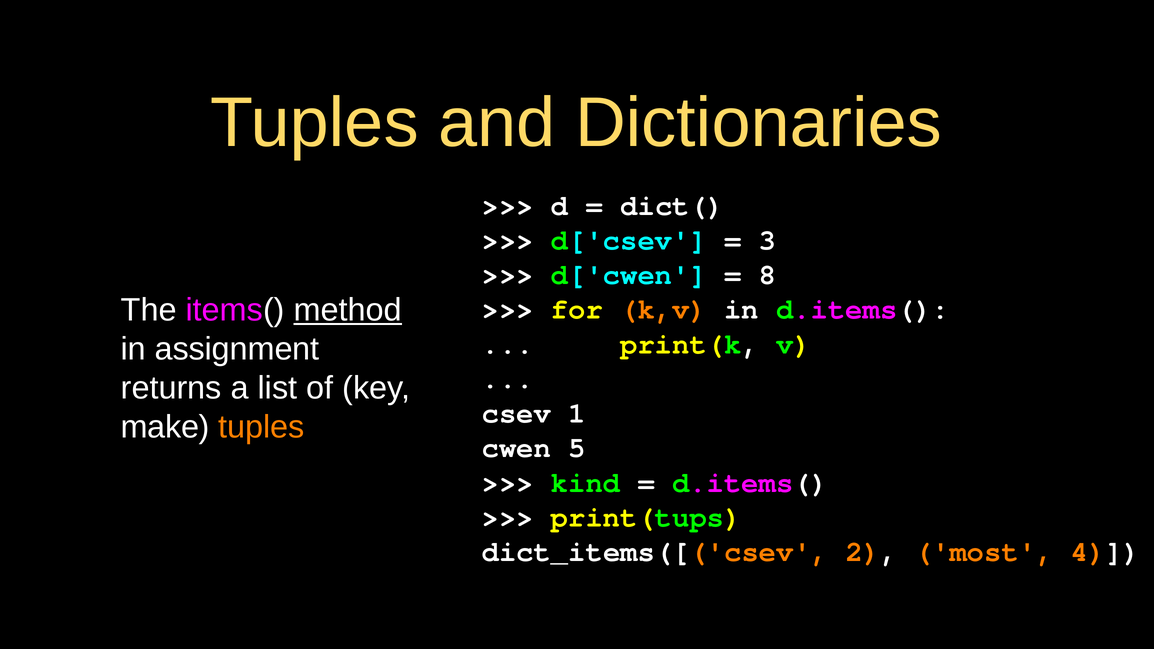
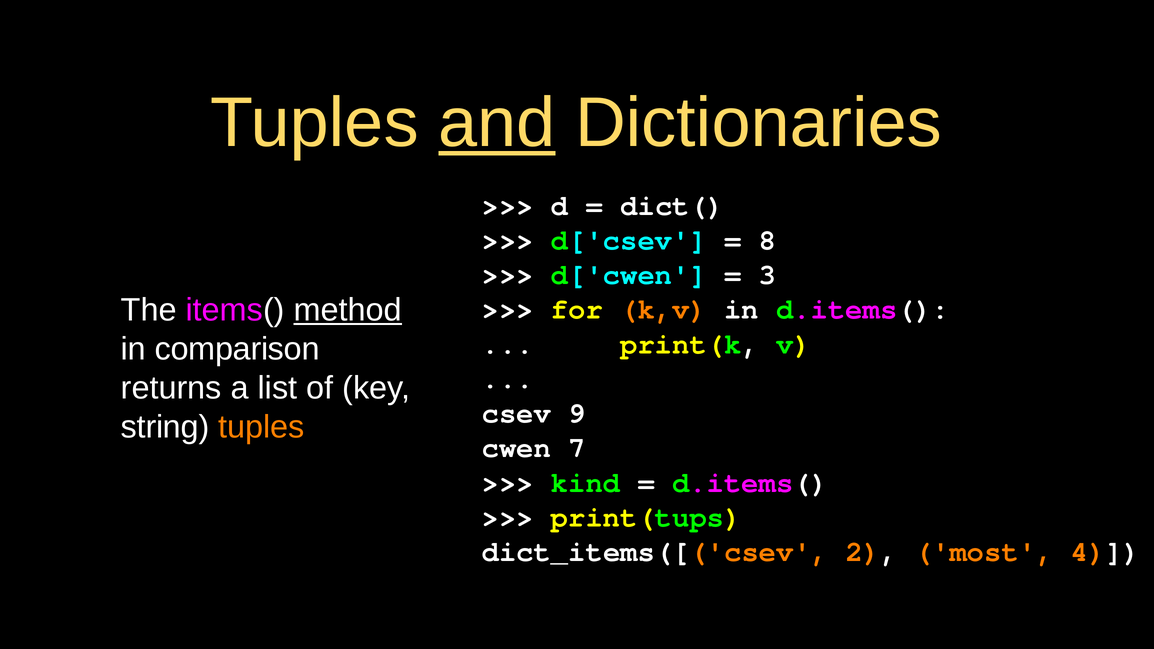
and underline: none -> present (497, 123)
3: 3 -> 8 (767, 240)
8: 8 -> 3 (767, 275)
assignment: assignment -> comparison (237, 349)
1: 1 -> 9 (577, 413)
make: make -> string (165, 427)
5: 5 -> 7 (577, 448)
